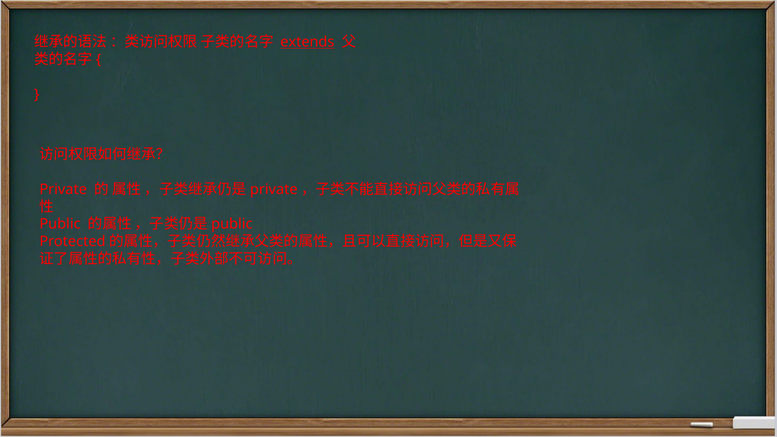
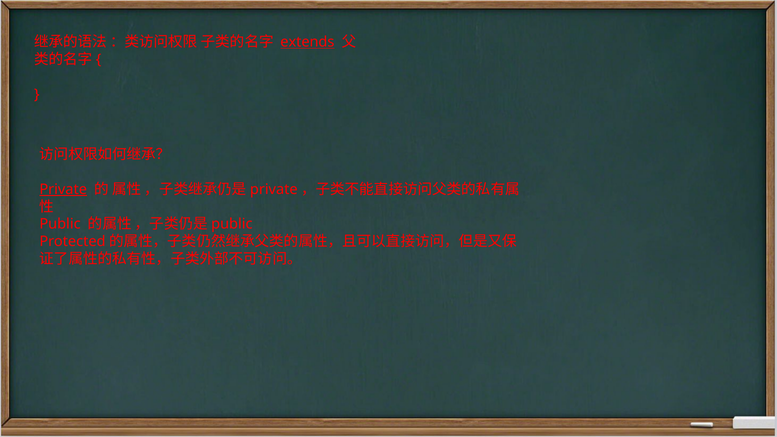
Private underline: none -> present (63, 189)
